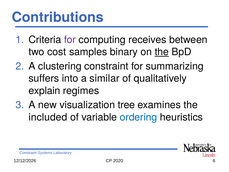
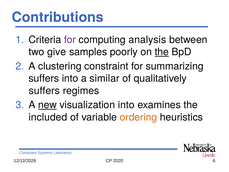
receives: receives -> analysis (147, 40)
cost: cost -> give (57, 52)
binary: binary -> poorly (124, 52)
explain: explain -> suffers (44, 91)
new underline: none -> present (47, 105)
visualization tree: tree -> into (126, 105)
ordering colour: blue -> orange (138, 117)
